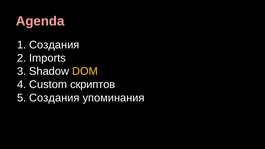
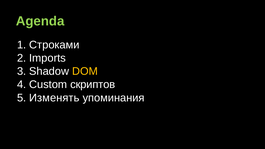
Agenda colour: pink -> light green (40, 21)
Создания: Создания -> Строками (54, 45)
Создания: Создания -> Изменять (54, 98)
